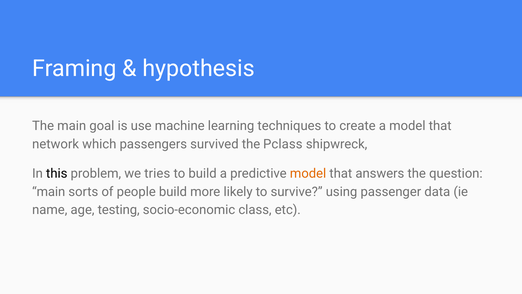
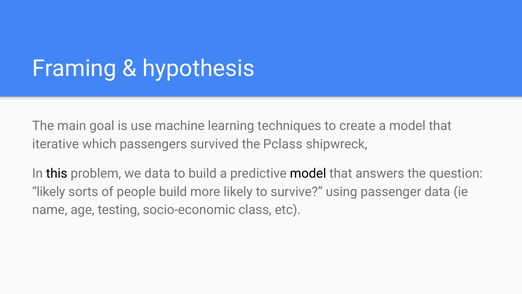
network: network -> iterative (56, 144)
we tries: tries -> data (157, 173)
model colour: orange -> black (308, 173)
main: main -> likely (49, 191)
